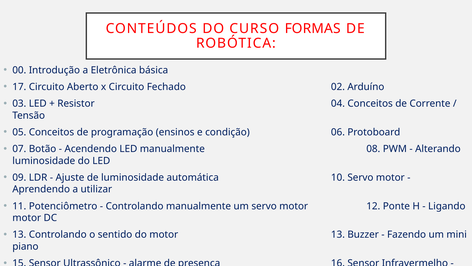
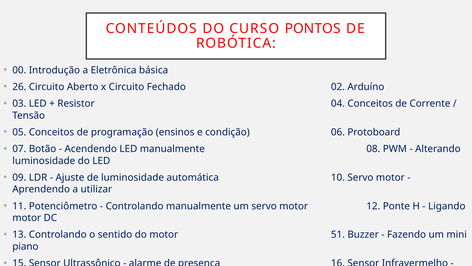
FORMAS: FORMAS -> PONTOS (313, 28)
17: 17 -> 26 (19, 87)
motor 13: 13 -> 51 (338, 234)
